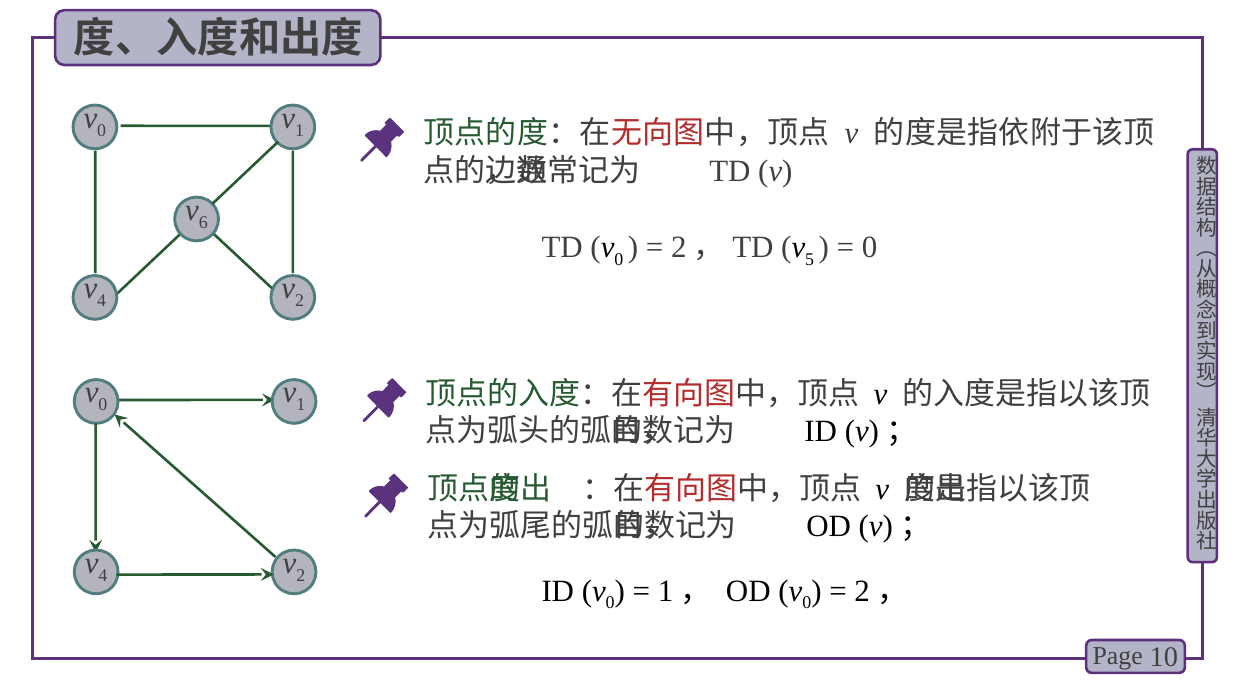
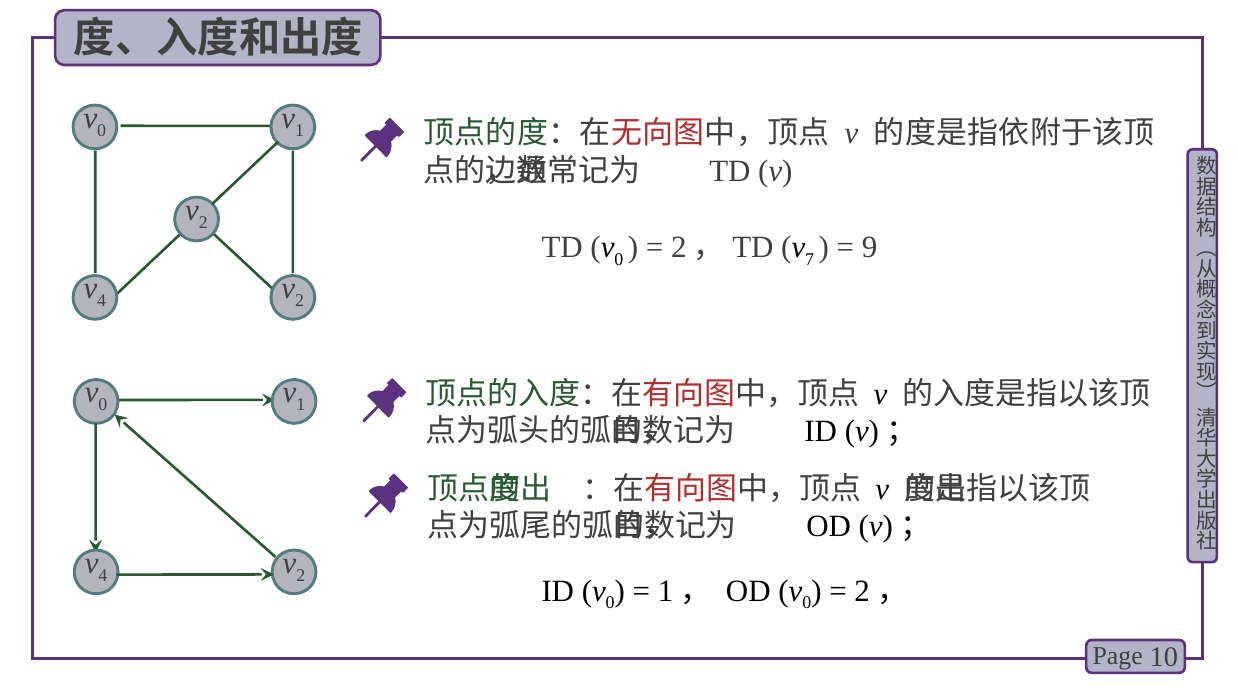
6: 6 -> 2 (203, 222)
5: 5 -> 7 (810, 259)
0: 0 -> 9 (870, 247)
